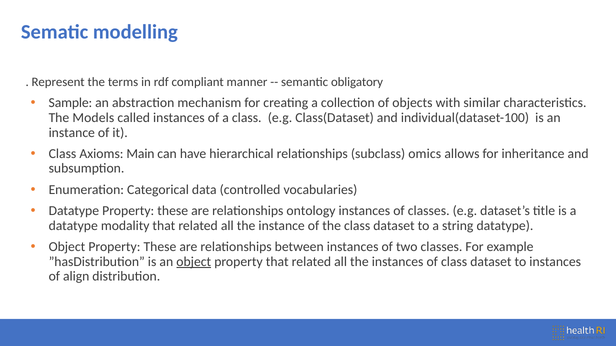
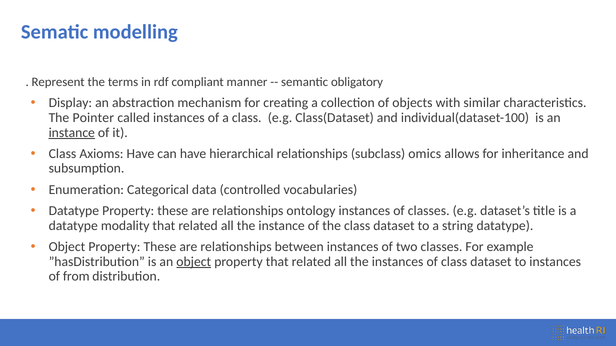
Sample: Sample -> Display (70, 103)
Models: Models -> Pointer (93, 118)
instance underline: none -> present (72, 133)
Axioms Main: Main -> Have (140, 154)
align: align -> from (76, 277)
